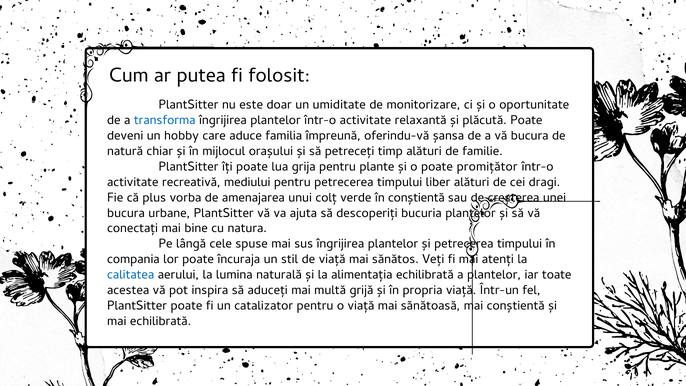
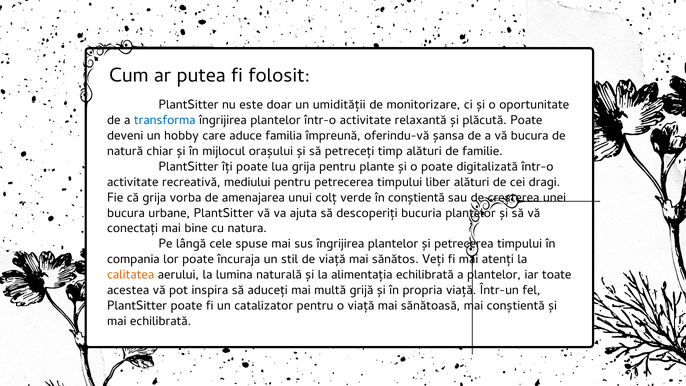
umiditate: umiditate -> umidității (339, 105)
promițător: promițător -> digitalizată (487, 166)
că plus: plus -> grija (154, 197)
calitatea colour: blue -> orange (131, 274)
